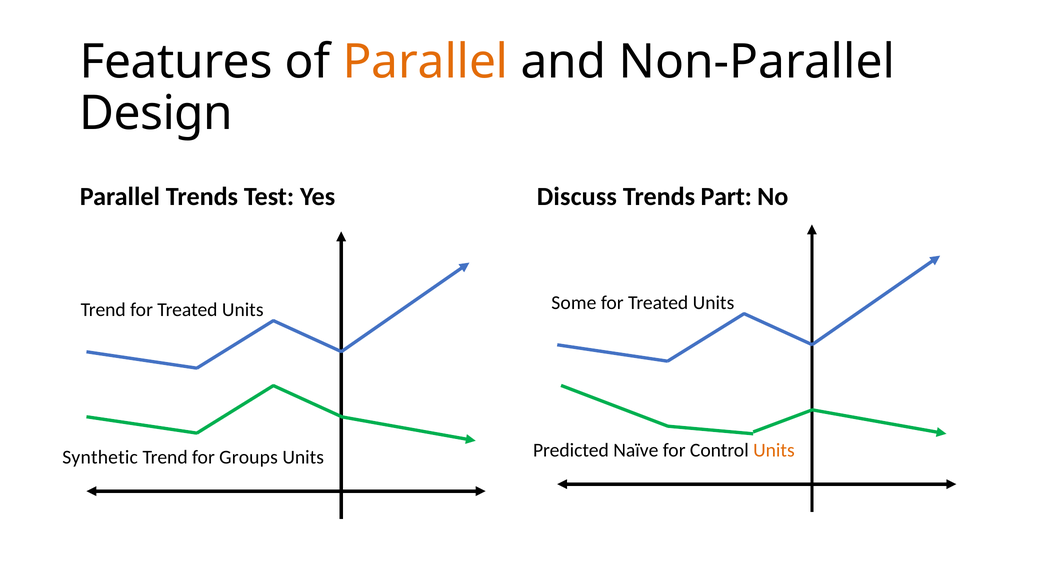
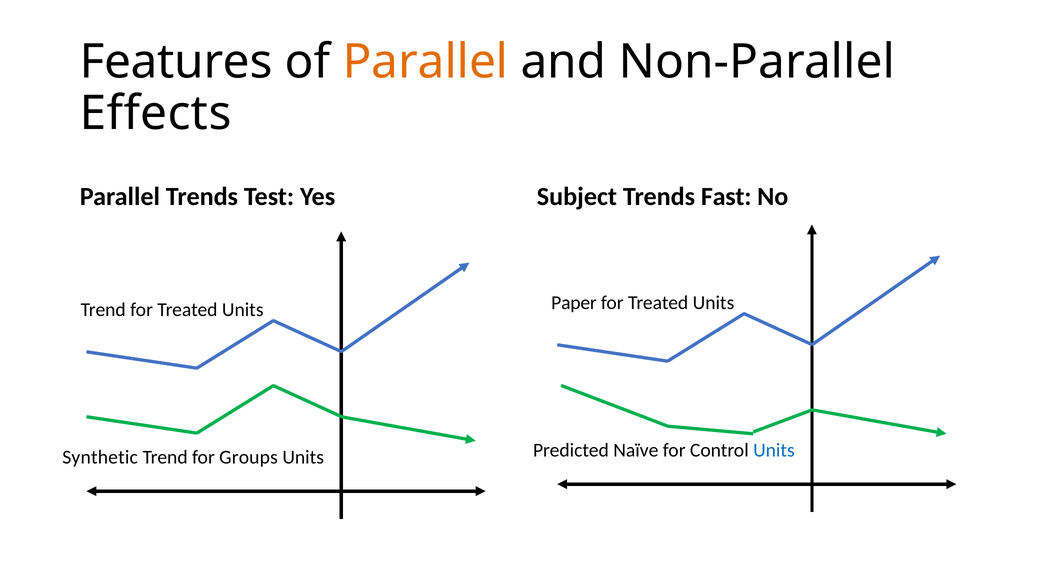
Design: Design -> Effects (156, 114)
Discuss: Discuss -> Subject (577, 197)
Part: Part -> Fast (726, 197)
Some: Some -> Paper (574, 303)
Units colour: orange -> blue (774, 450)
